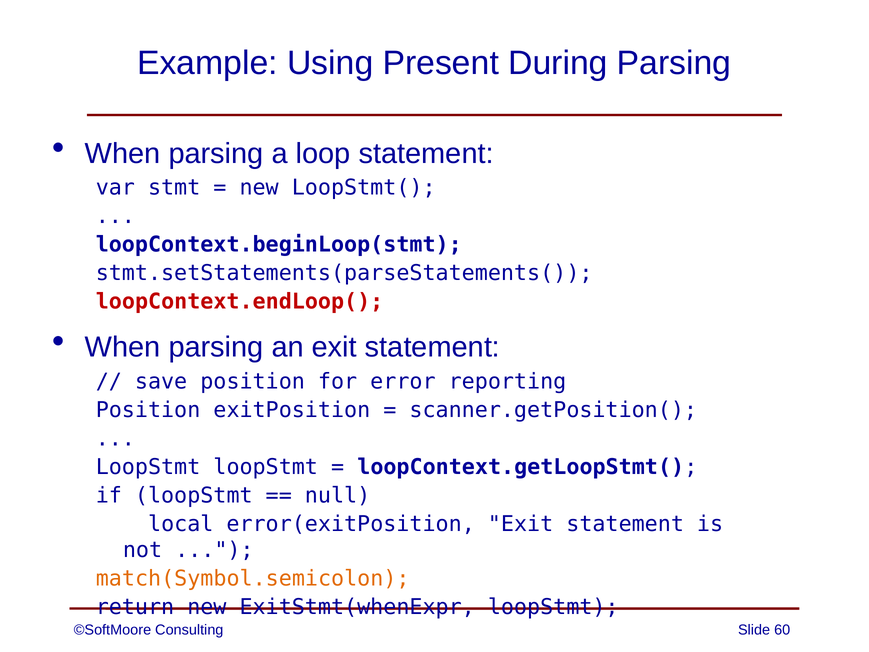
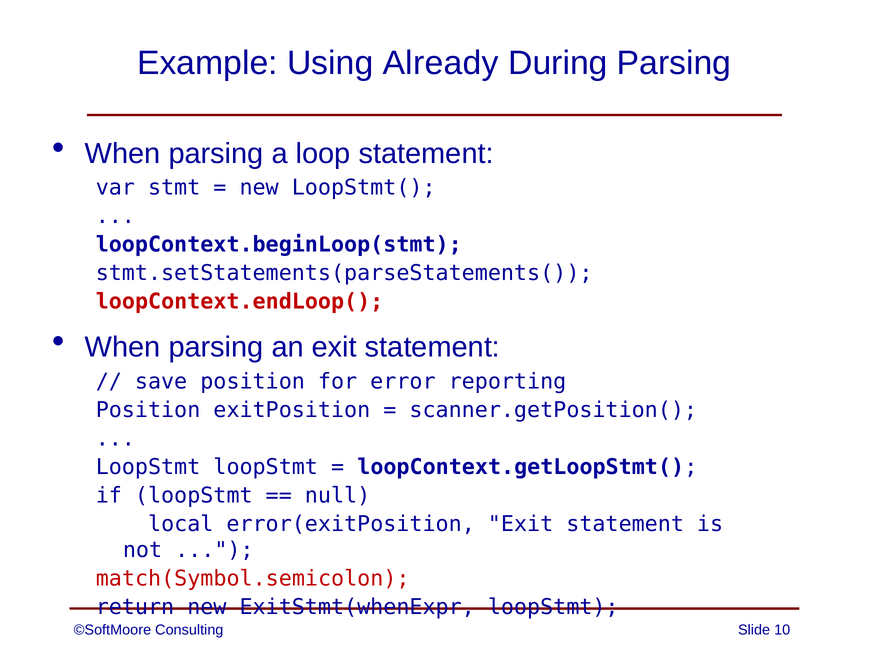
Present: Present -> Already (441, 63)
match(Symbol.semicolon colour: orange -> red (253, 578)
60: 60 -> 10 (782, 630)
